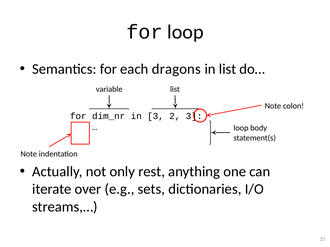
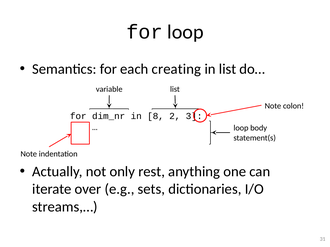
dragons: dragons -> creating (176, 69)
in 3: 3 -> 8 (156, 116)
